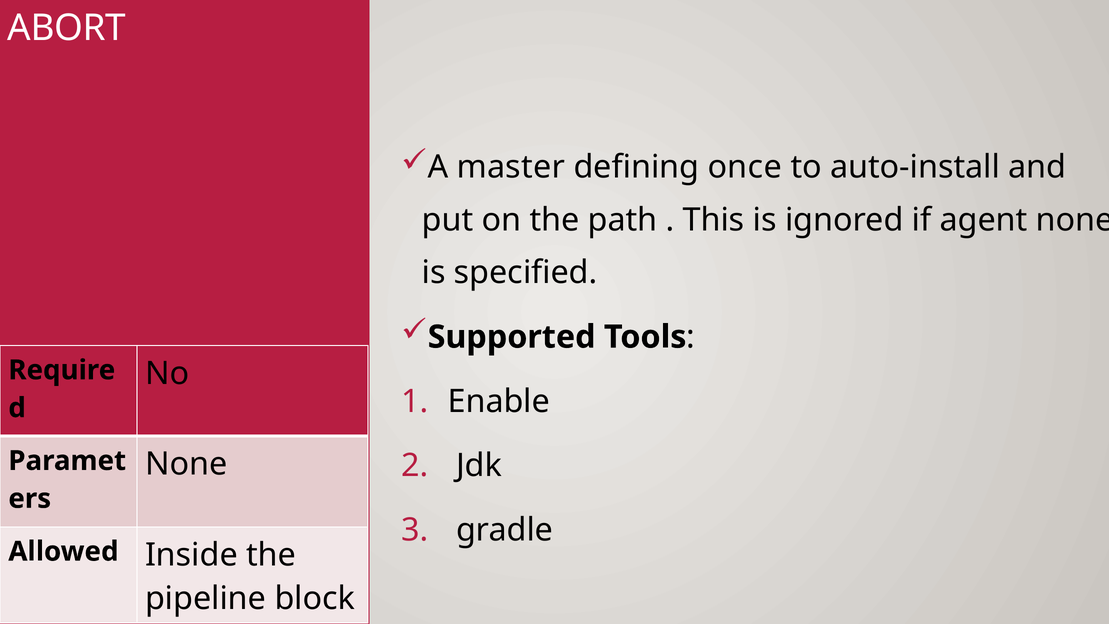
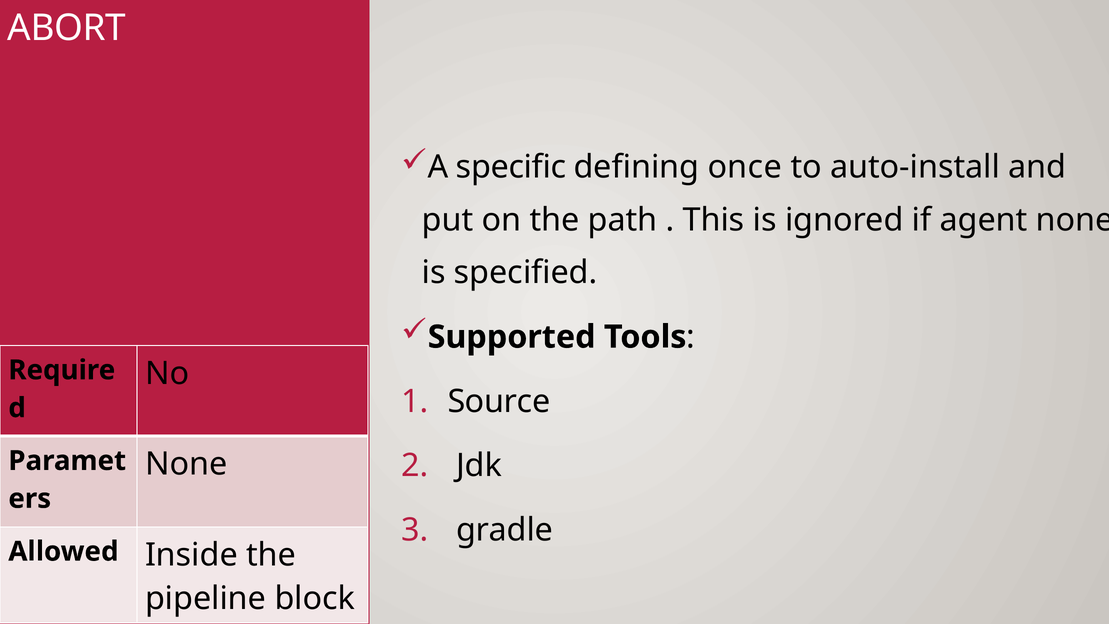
master: master -> specific (511, 167)
Enable: Enable -> Source (499, 401)
